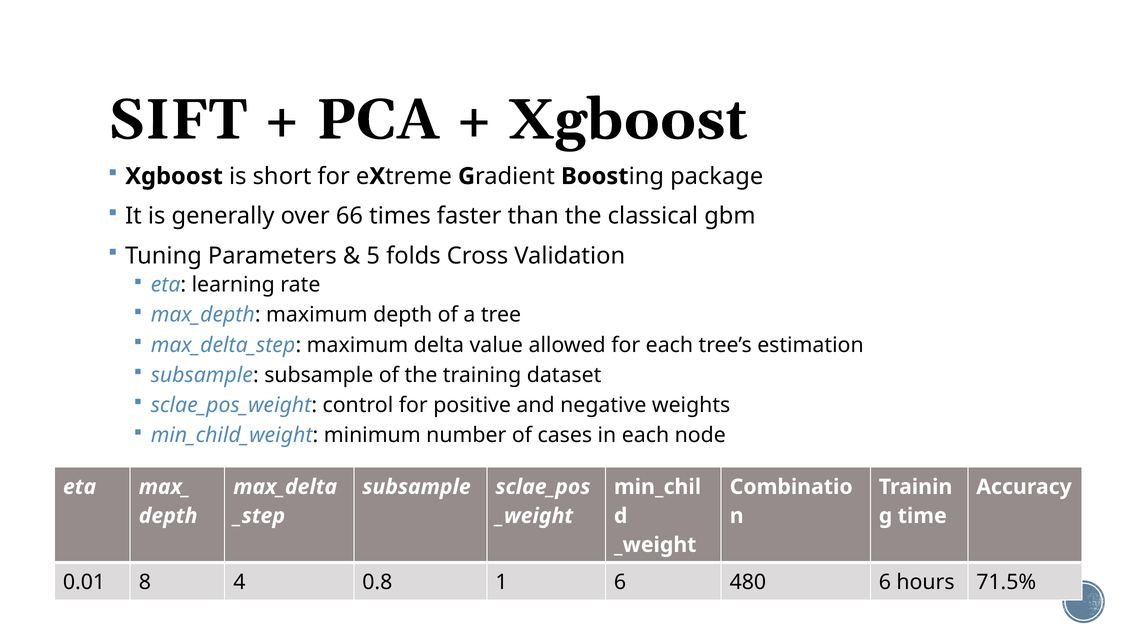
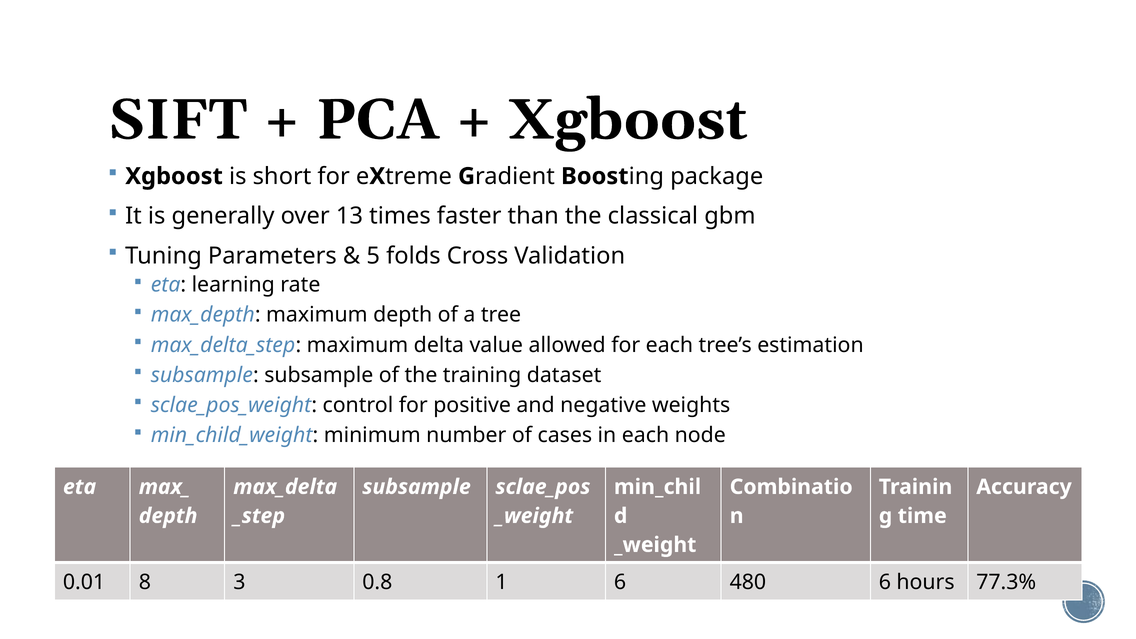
66: 66 -> 13 (349, 216)
4: 4 -> 3 (239, 582)
71.5%: 71.5% -> 77.3% (1006, 582)
